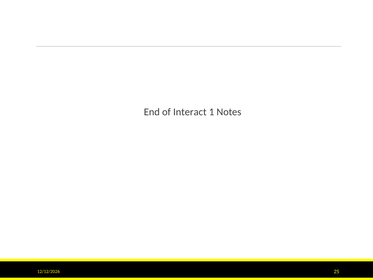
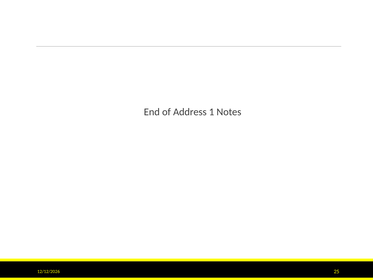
Interact: Interact -> Address (190, 112)
